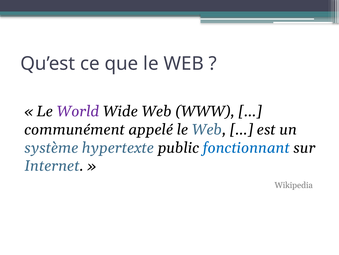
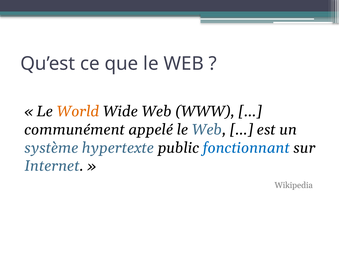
World colour: purple -> orange (78, 111)
